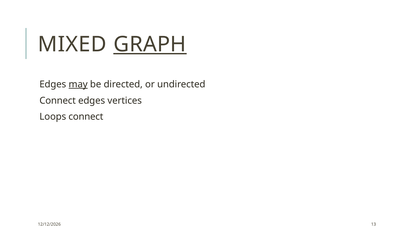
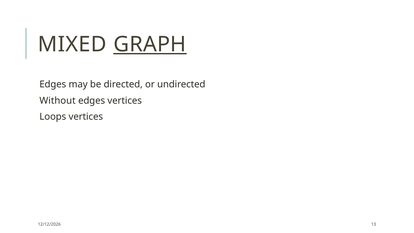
may underline: present -> none (78, 84)
Connect: Connect -> Without (58, 101)
Loops connect: connect -> vertices (86, 117)
